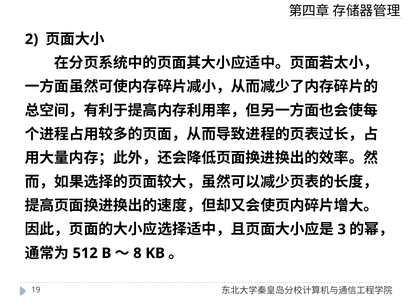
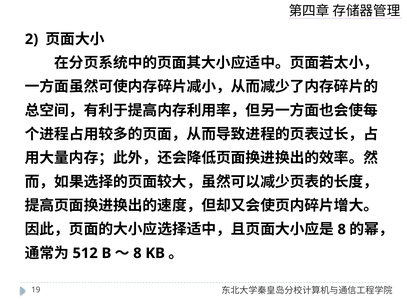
3: 3 -> 8 (342, 230)
